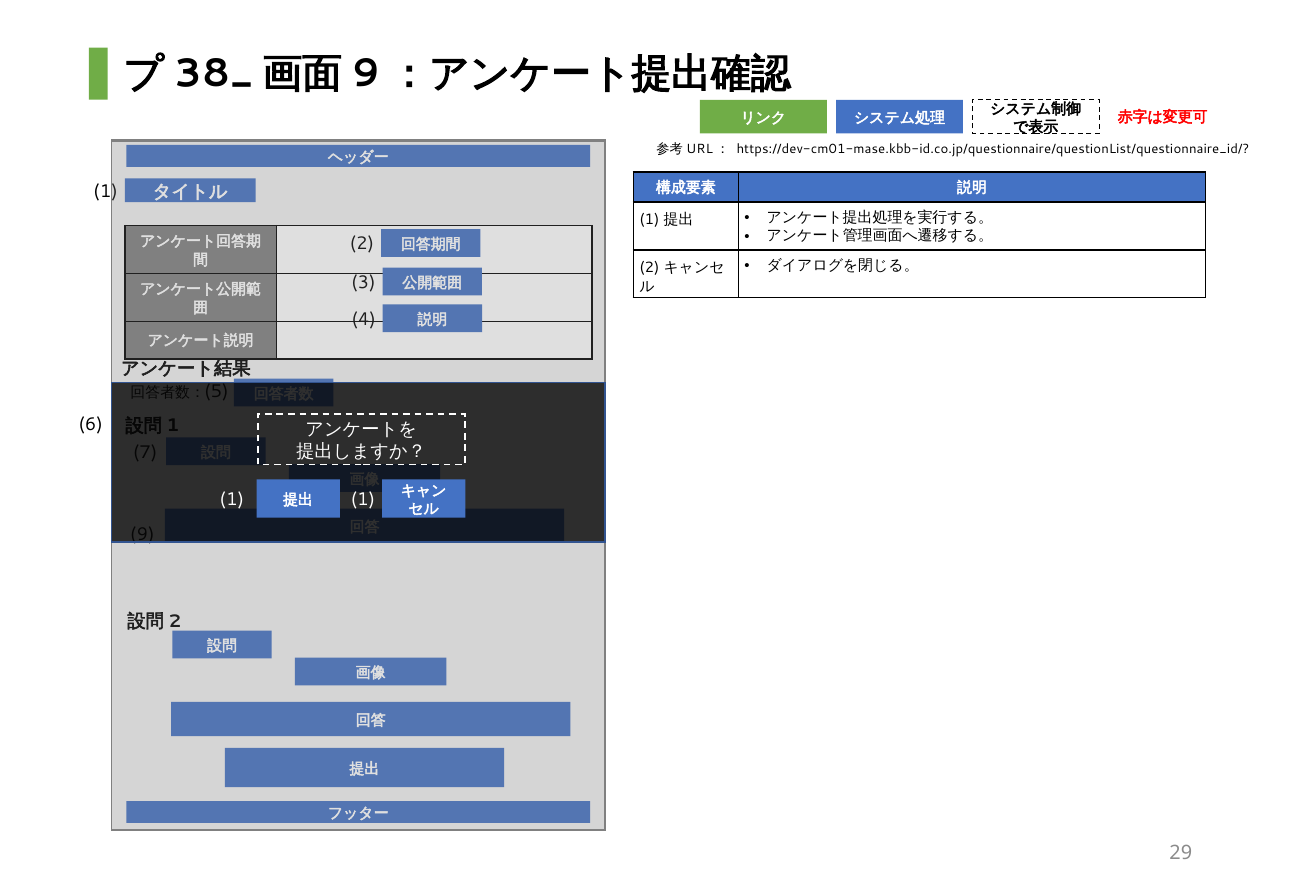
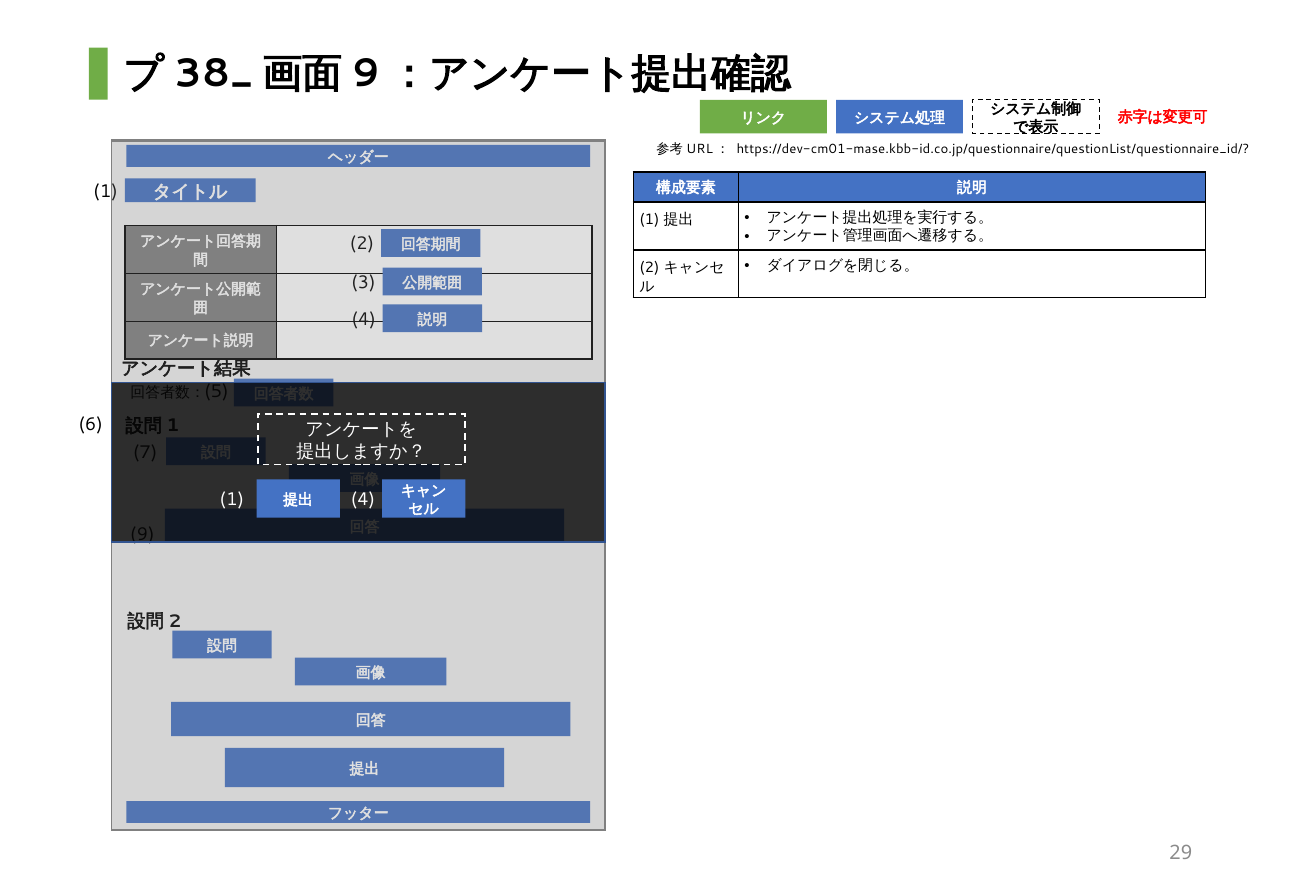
1 1: 1 -> 4 (363, 500)
